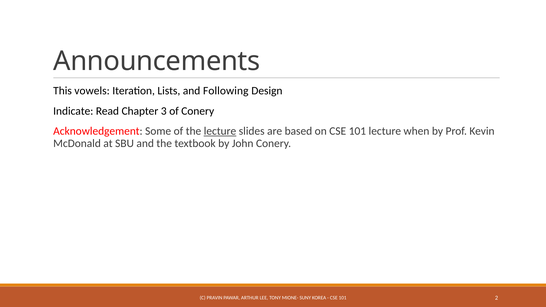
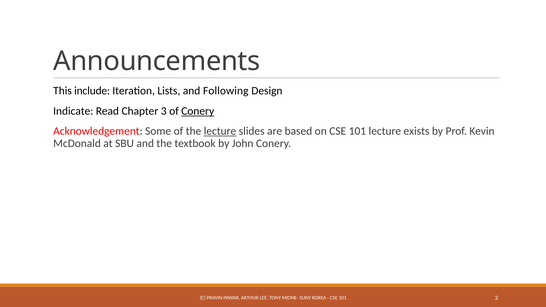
vowels: vowels -> include (92, 91)
Conery underline: none -> present (198, 111)
when: when -> exists (416, 131)
